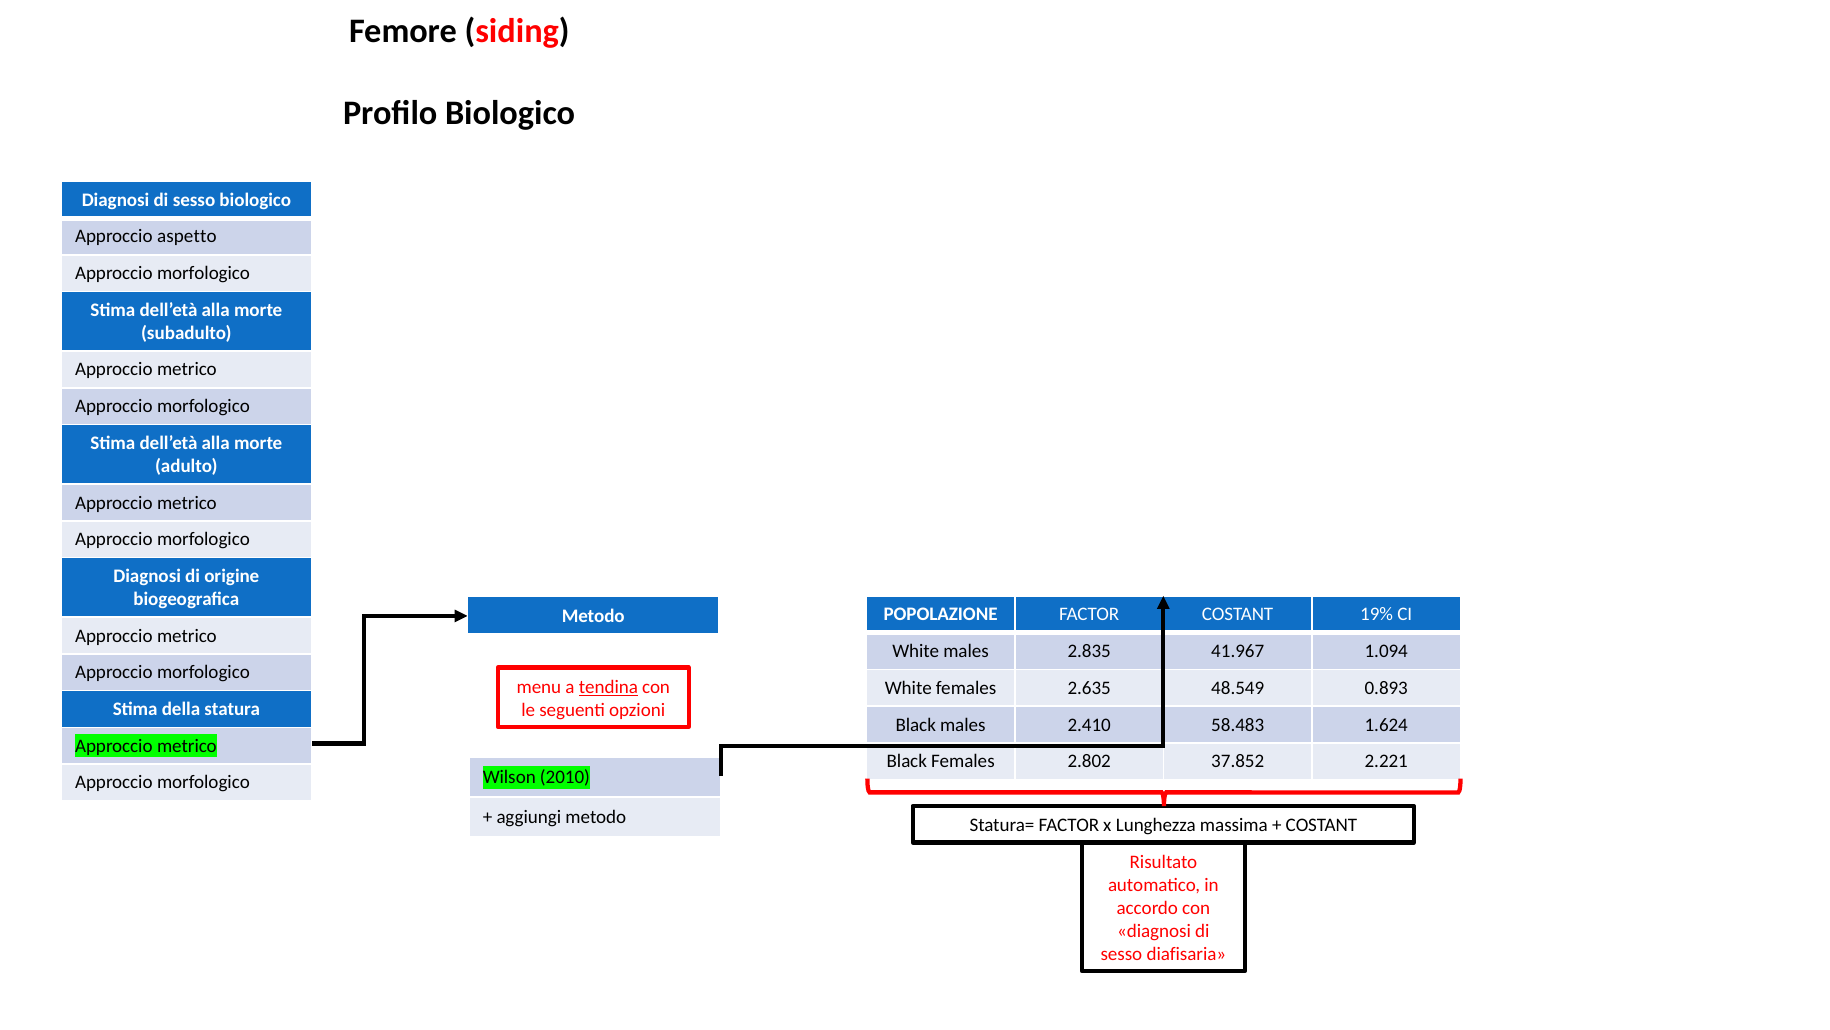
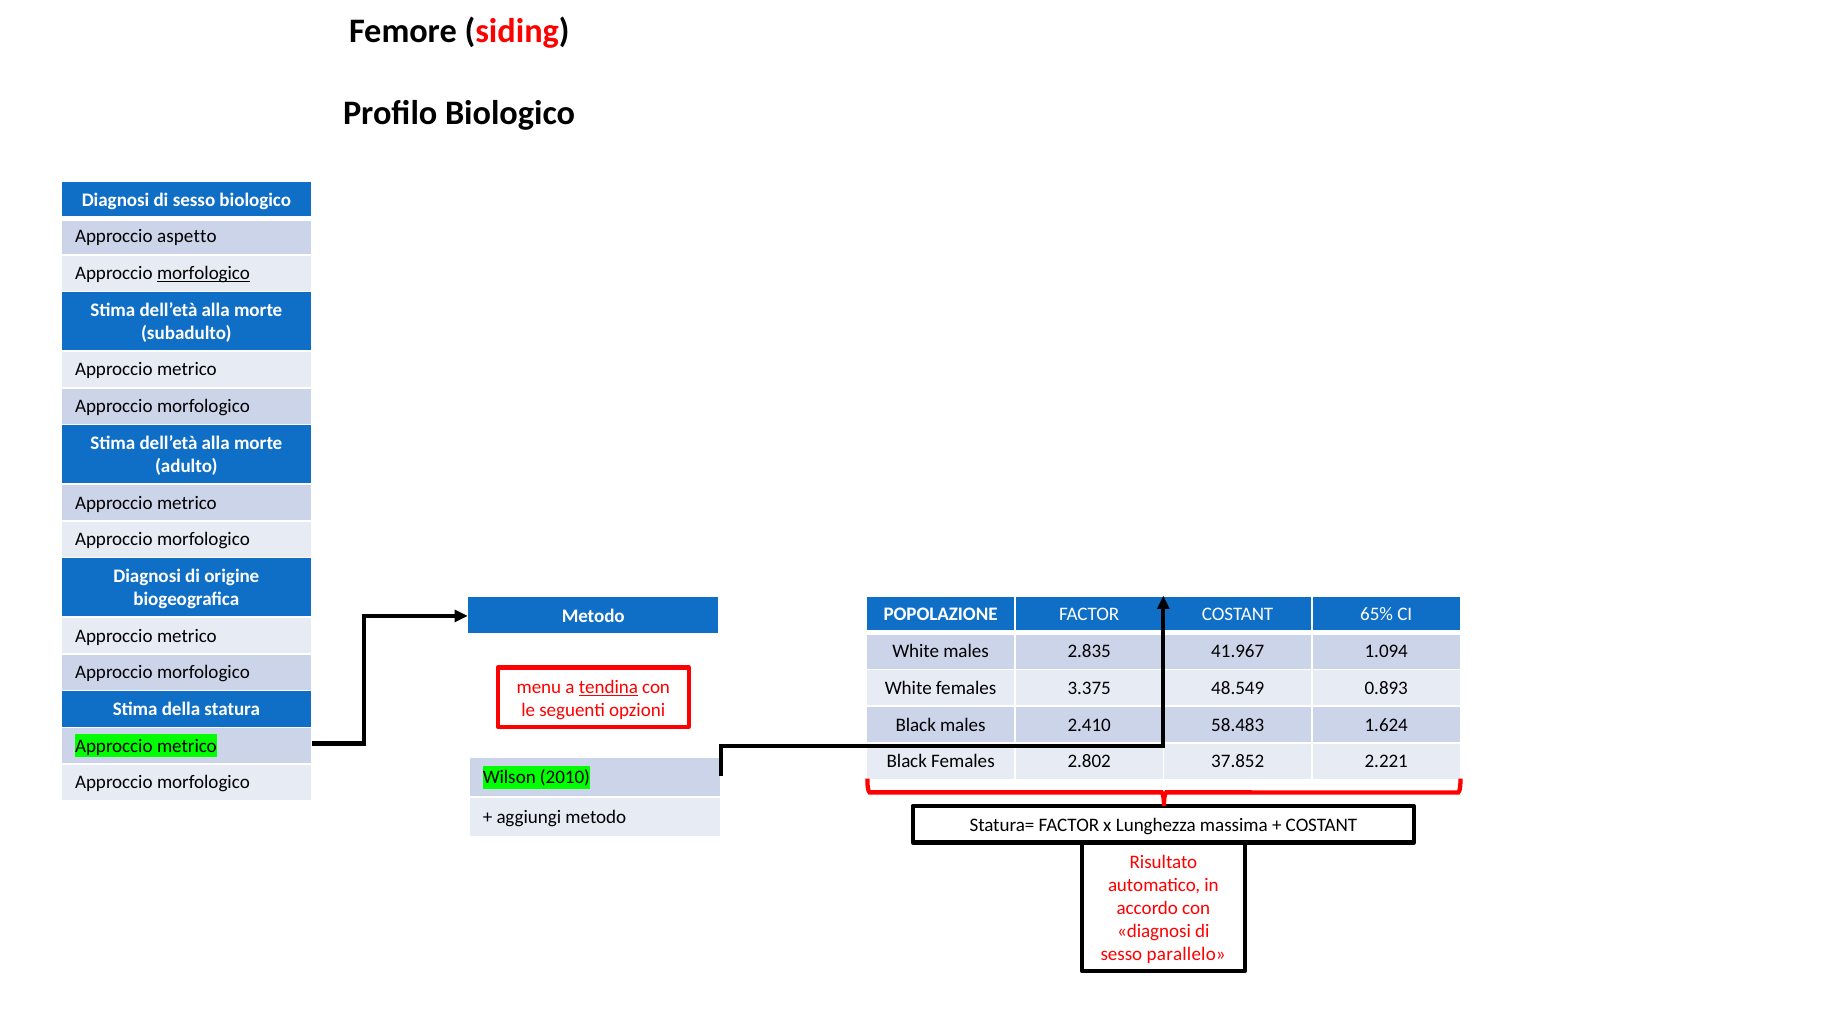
morfologico underline: none -> present (203, 273)
19%: 19% -> 65% (1377, 614)
2.635: 2.635 -> 3.375 (1089, 688)
diafisaria: diafisaria -> parallelo (1186, 954)
